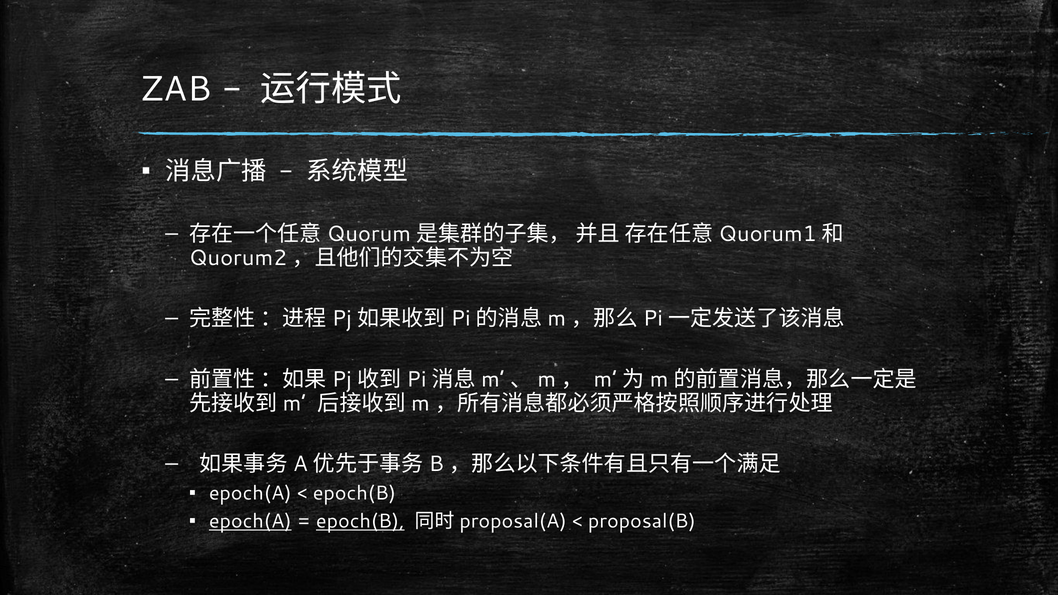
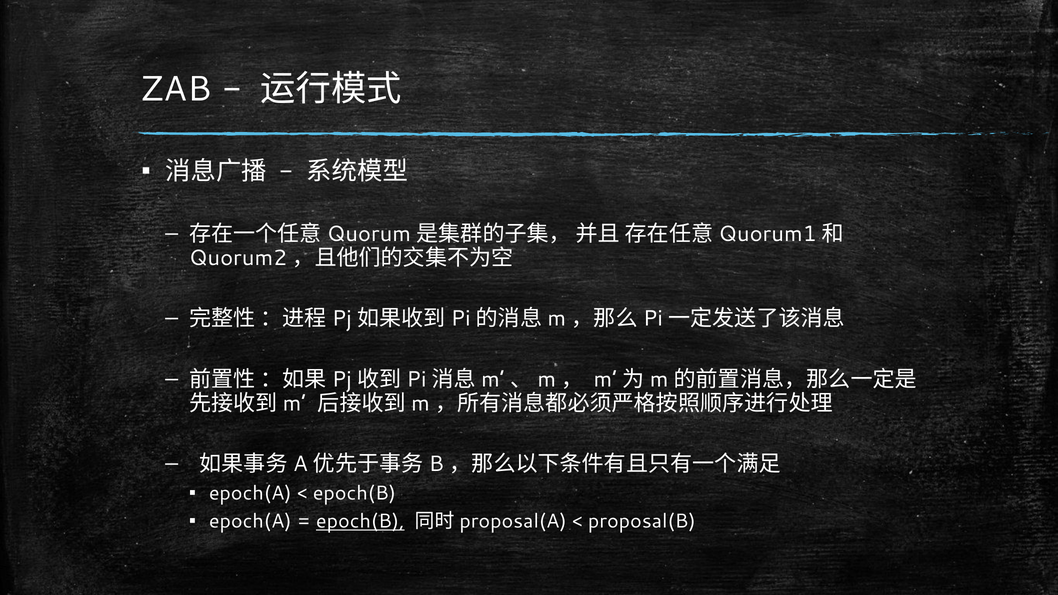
epoch(A underline: present -> none (250, 522)
